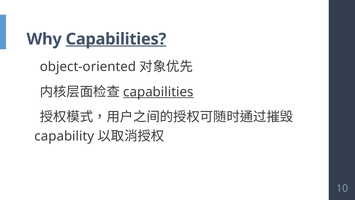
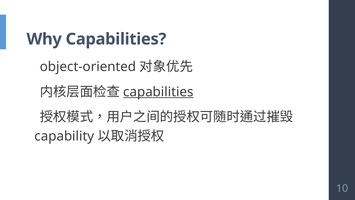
Capabilities underline: present -> none (116, 39)
